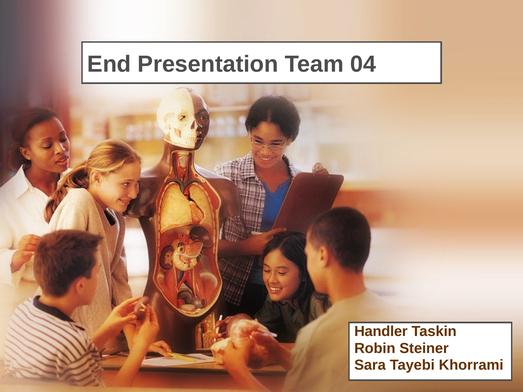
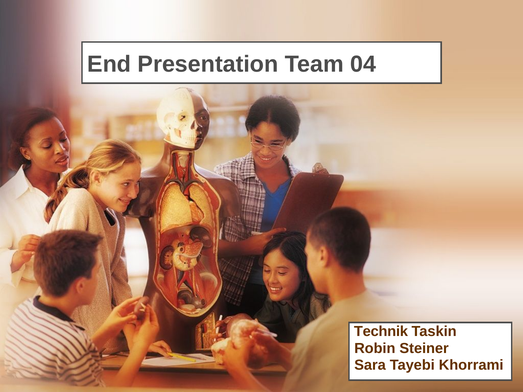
Handler: Handler -> Technik (381, 332)
